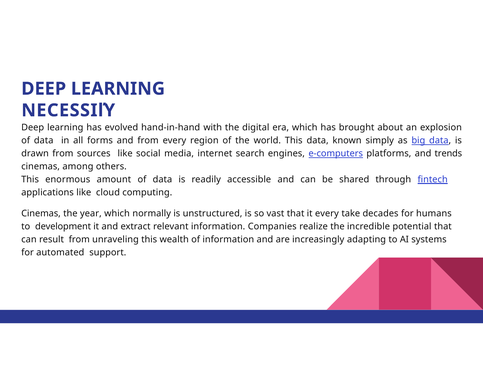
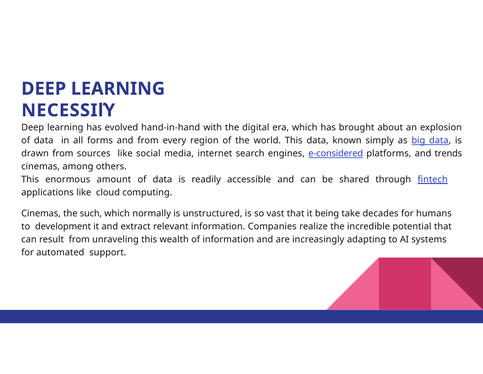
e-computers: e-computers -> e-considered (336, 153)
year: year -> such (91, 213)
it every: every -> being (327, 213)
